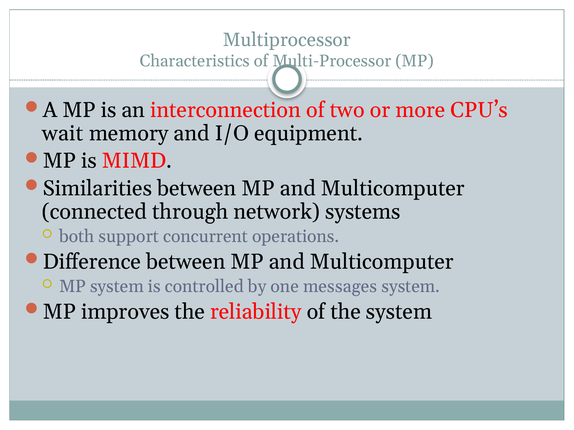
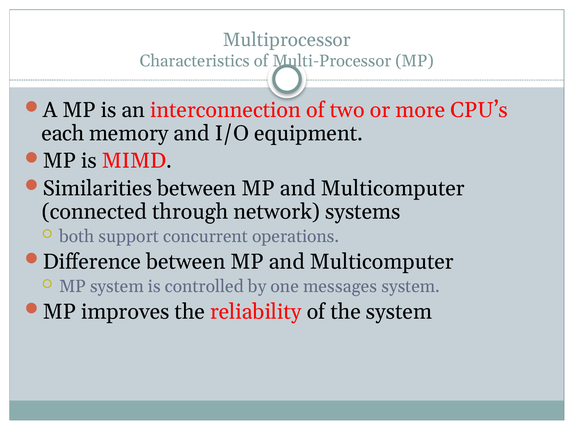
wait: wait -> each (63, 133)
